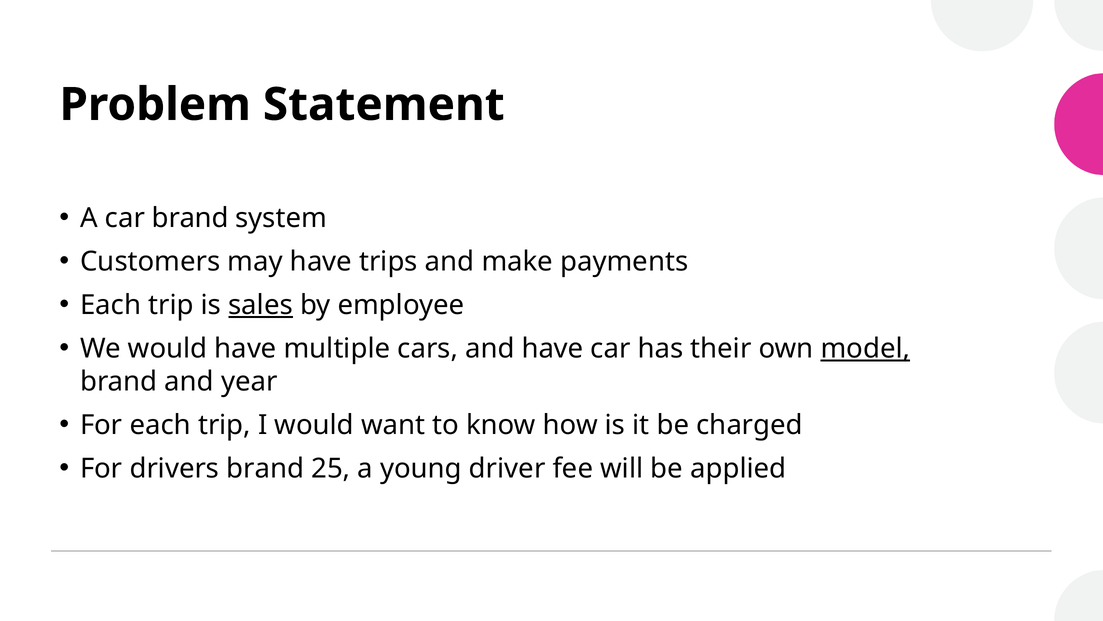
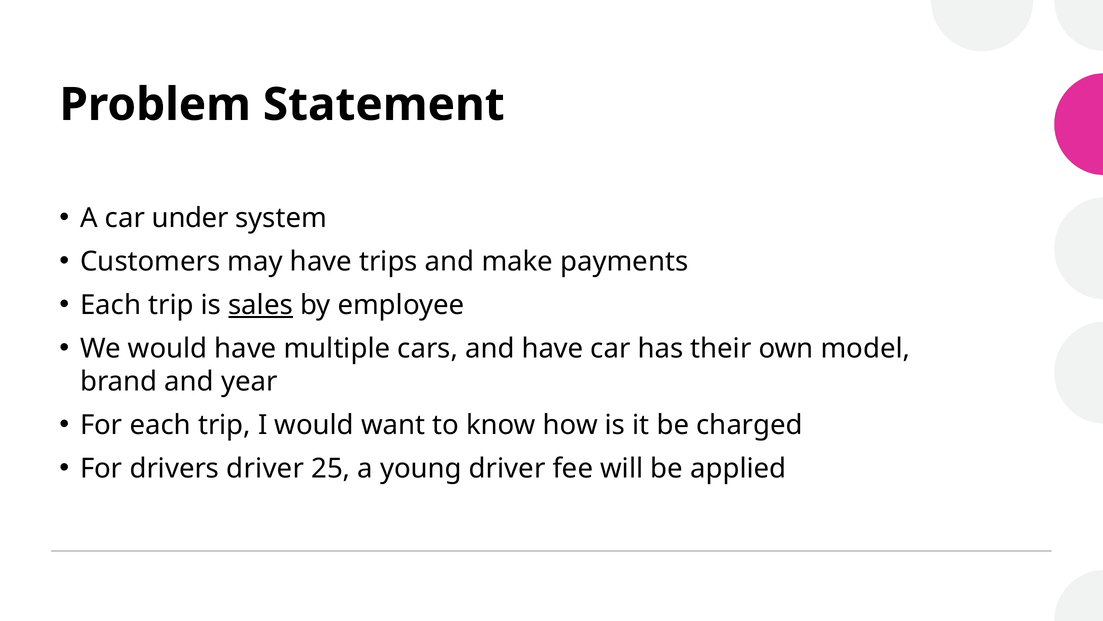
car brand: brand -> under (190, 218)
model underline: present -> none (865, 348)
drivers brand: brand -> driver (265, 468)
